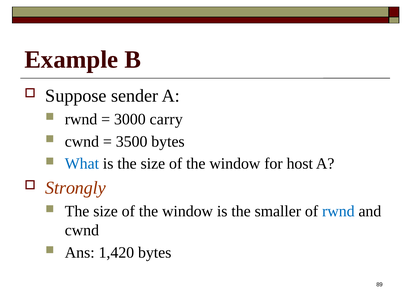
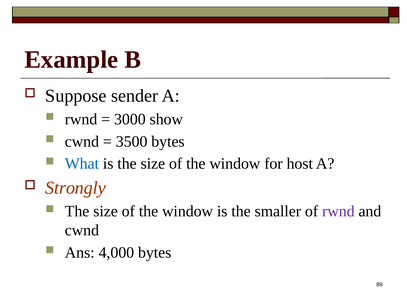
carry: carry -> show (166, 119)
rwnd colour: blue -> purple (338, 211)
1,420: 1,420 -> 4,000 (116, 252)
